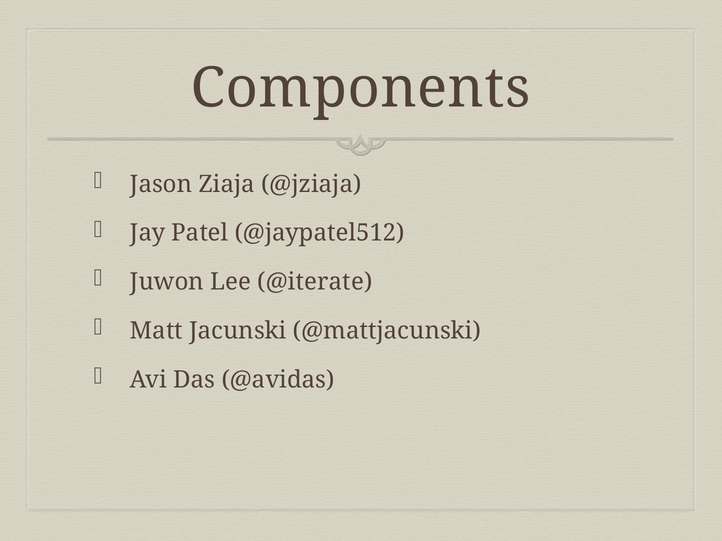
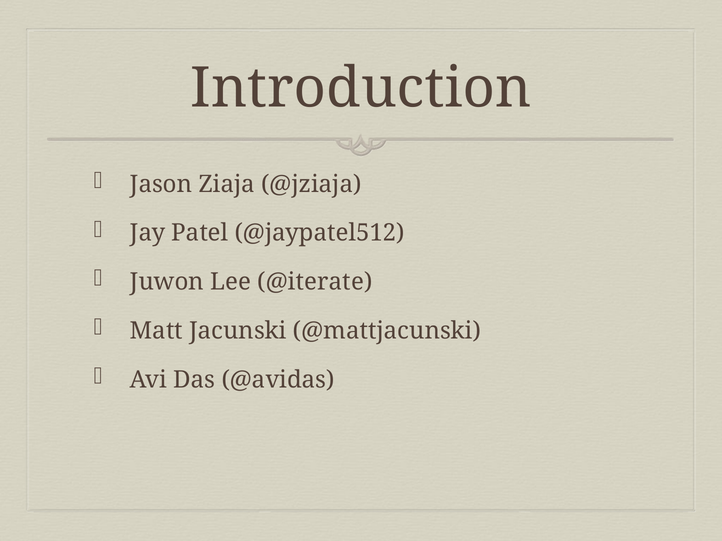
Components: Components -> Introduction (361, 88)
